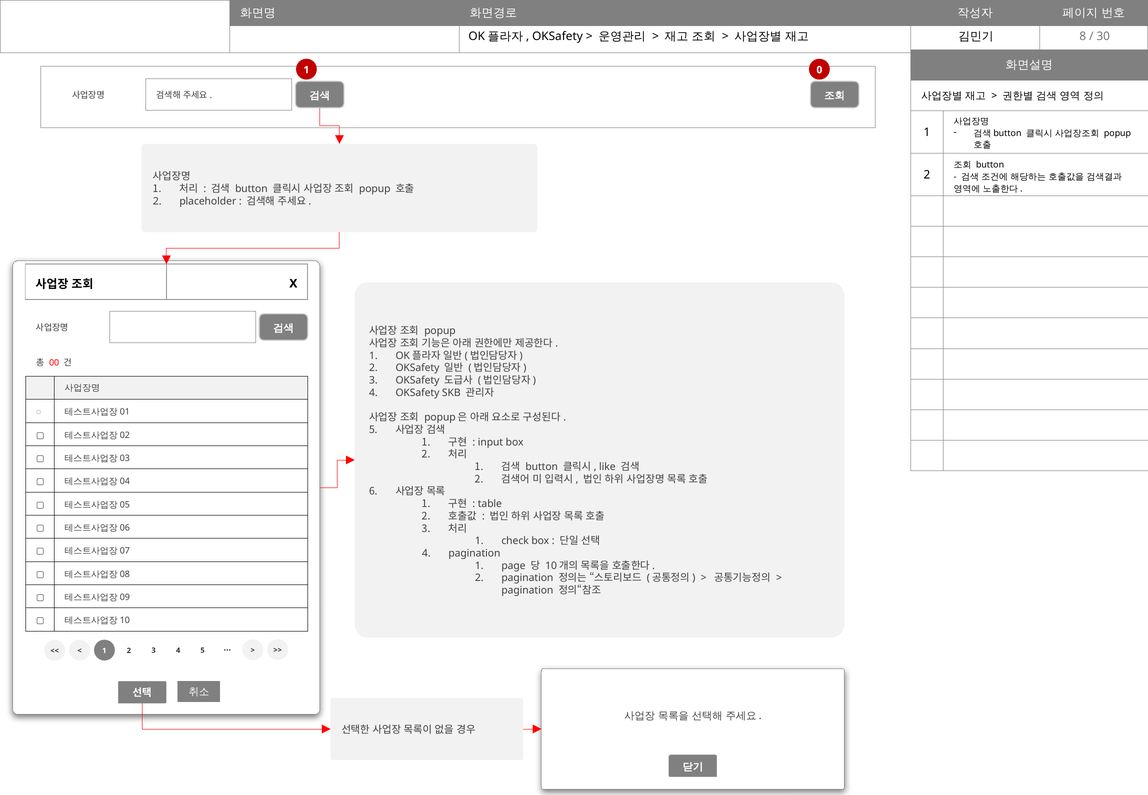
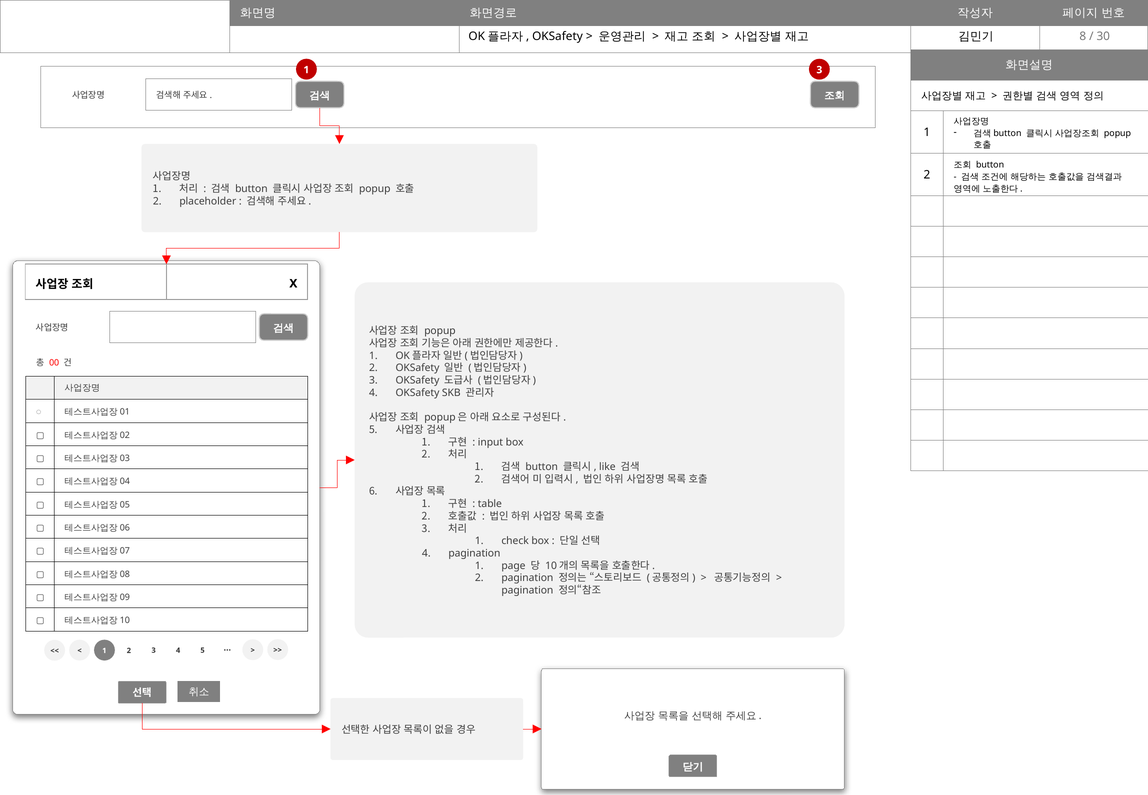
1 0: 0 -> 3 (819, 70)
